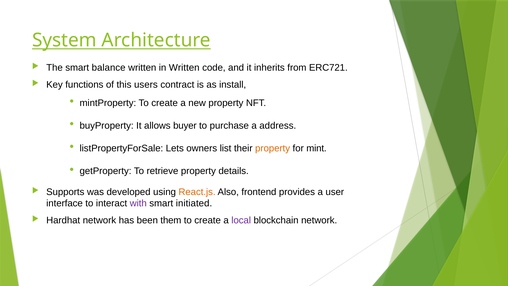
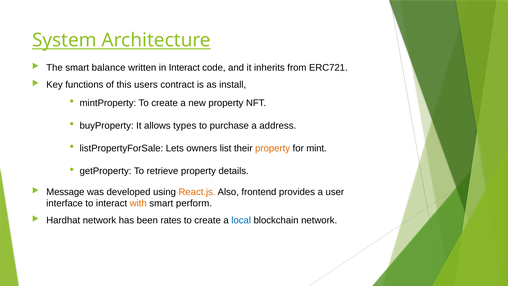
in Written: Written -> Interact (184, 68)
buyer: buyer -> types (185, 126)
Supports: Supports -> Message (65, 192)
with colour: purple -> orange (138, 203)
initiated: initiated -> perform (194, 203)
them: them -> rates (171, 220)
local colour: purple -> blue (241, 220)
